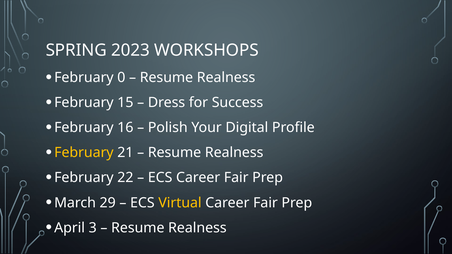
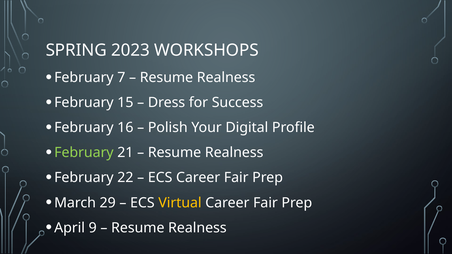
0: 0 -> 7 (121, 78)
February colour: yellow -> light green (84, 153)
3: 3 -> 9 (93, 228)
